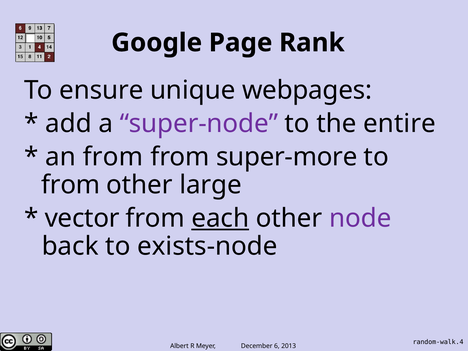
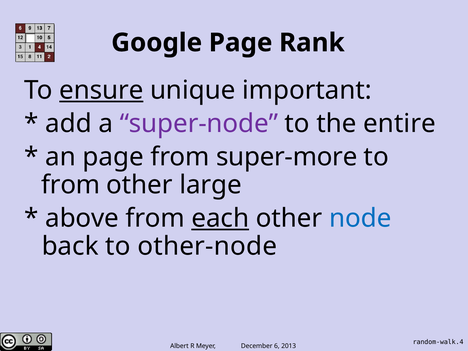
ensure underline: none -> present (101, 90)
webpages: webpages -> important (307, 90)
an from: from -> page (113, 157)
vector: vector -> above (82, 218)
node colour: purple -> blue (360, 218)
exists-node: exists-node -> other-node (207, 246)
